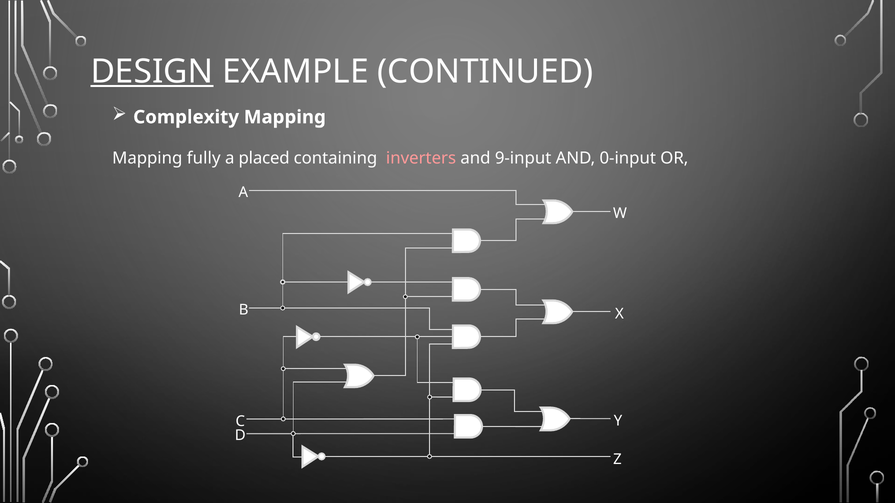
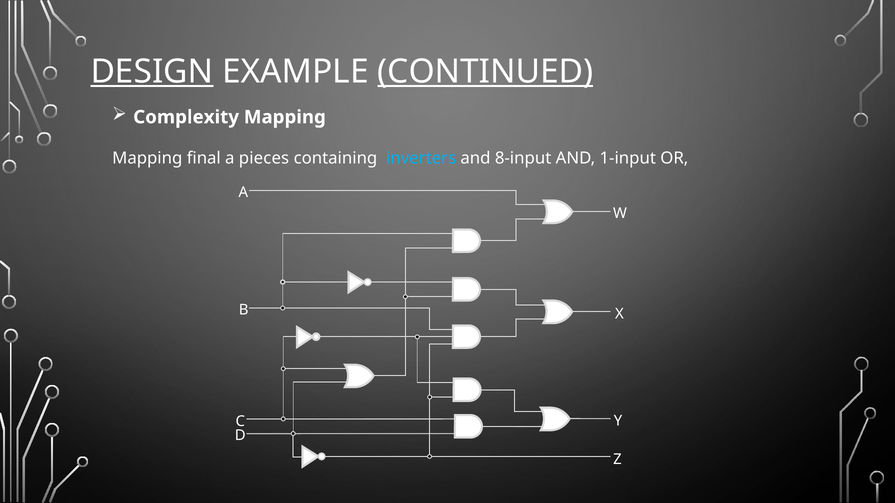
CONTINUED underline: none -> present (485, 72)
fully: fully -> final (204, 158)
placed: placed -> pieces (264, 158)
inverters colour: pink -> light blue (421, 158)
9-input: 9-input -> 8-input (523, 158)
0-input: 0-input -> 1-input (628, 158)
